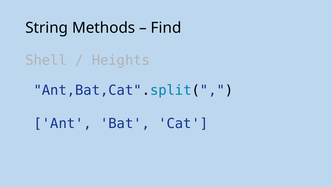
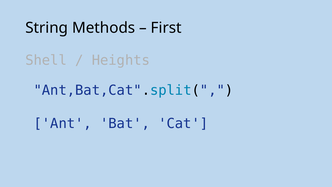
Find: Find -> First (166, 28)
